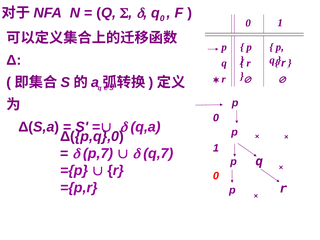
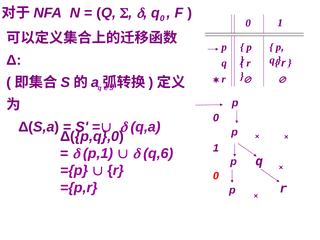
p,7: p,7 -> p,1 (98, 153)
q,7: q,7 -> q,6 (158, 153)
